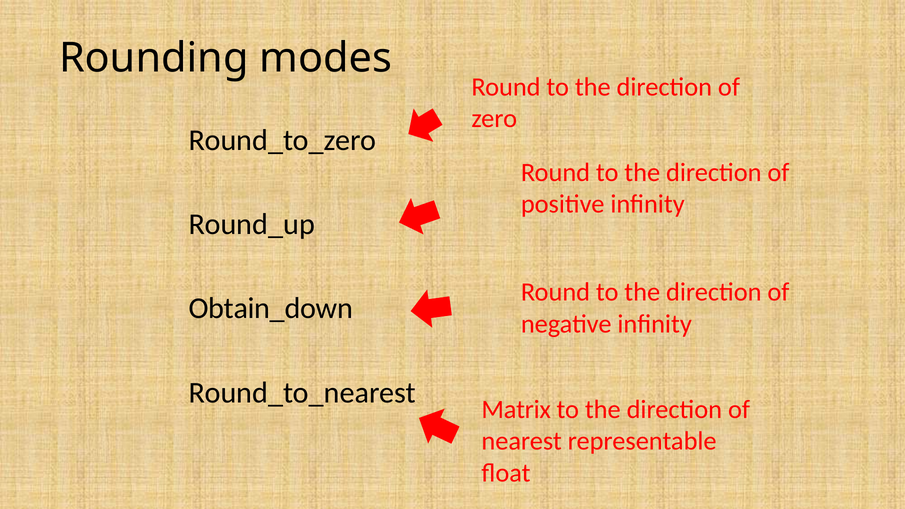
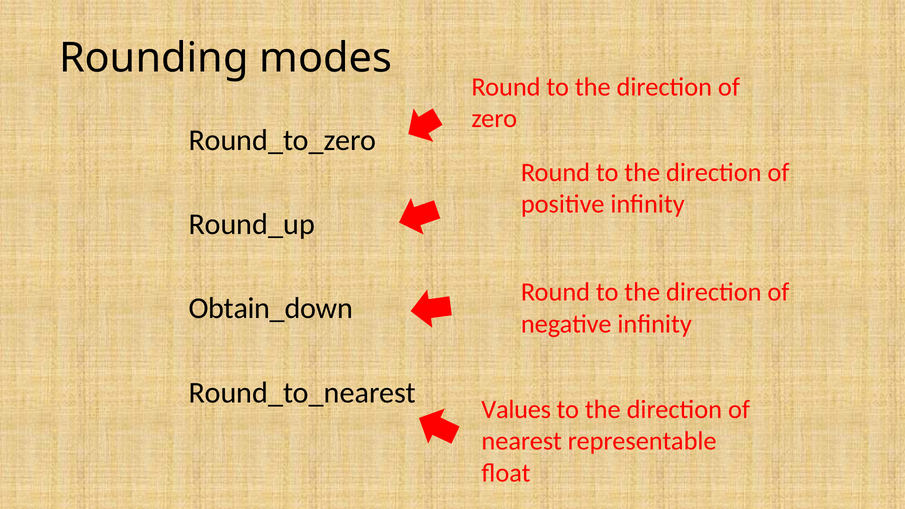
Matrix: Matrix -> Values (516, 410)
